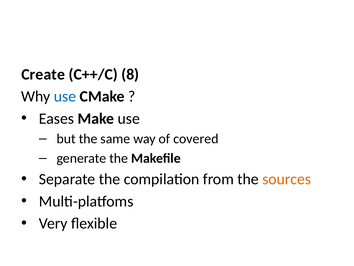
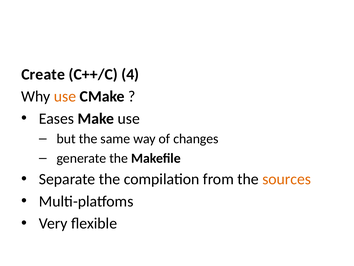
8: 8 -> 4 (130, 74)
use colour: blue -> orange (65, 96)
covered: covered -> changes (196, 139)
